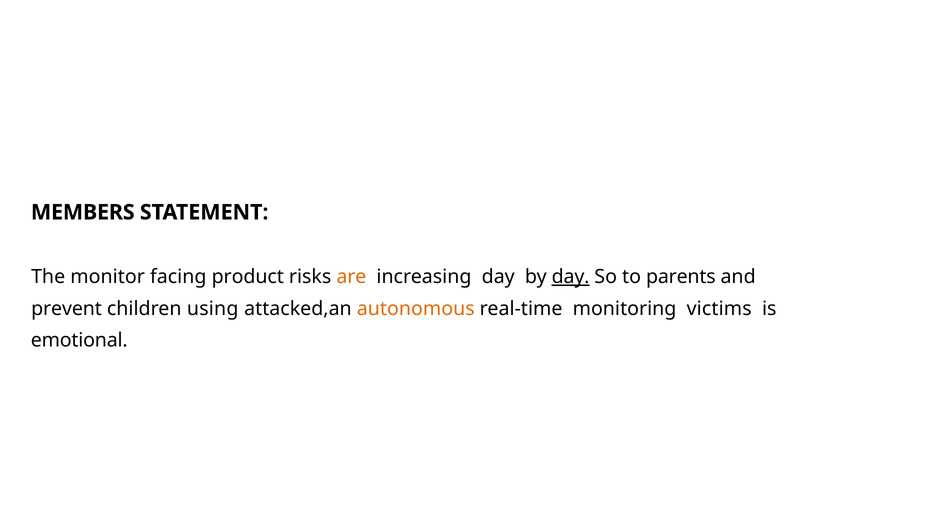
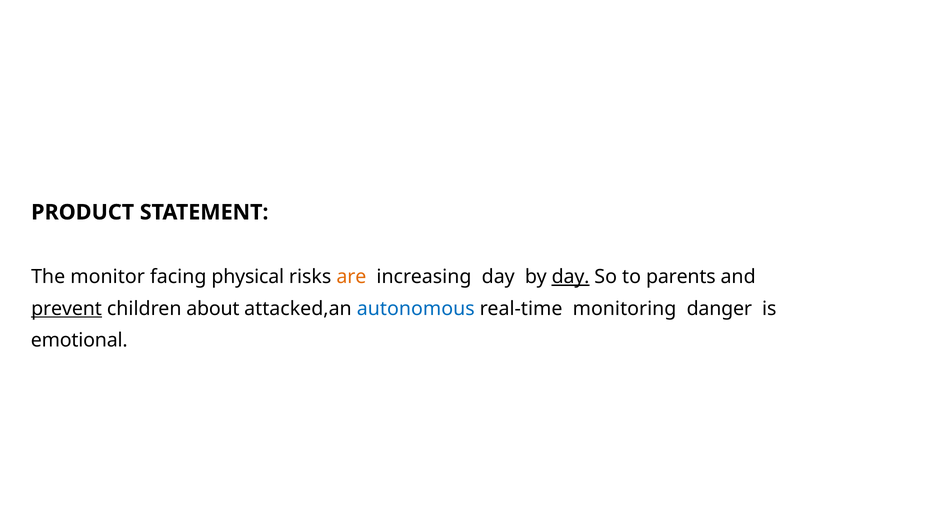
MEMBERS: MEMBERS -> PRODUCT (83, 212)
product: product -> physical (248, 277)
prevent underline: none -> present (67, 308)
using: using -> about (213, 308)
autonomous colour: orange -> blue (416, 308)
victims: victims -> danger (719, 308)
